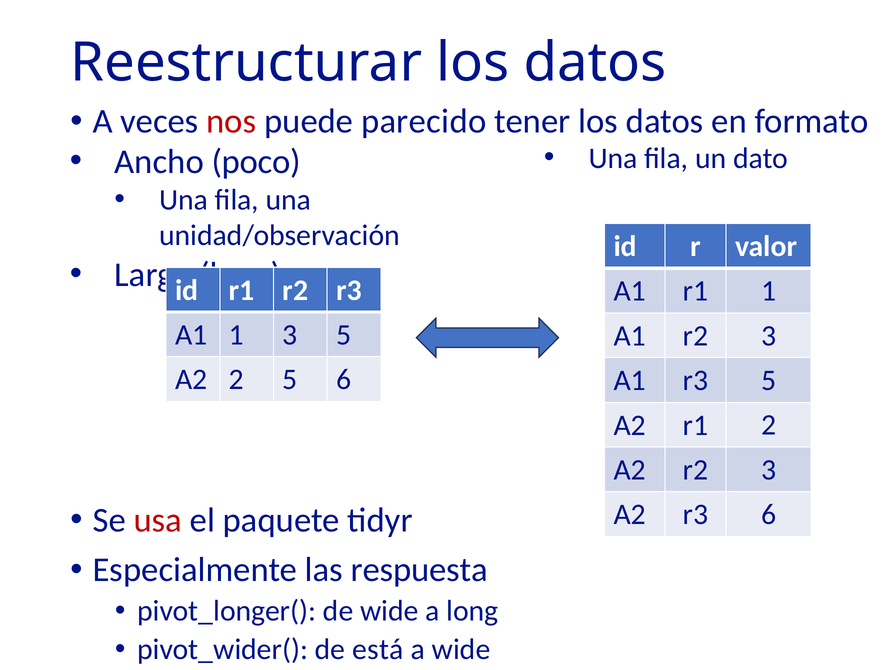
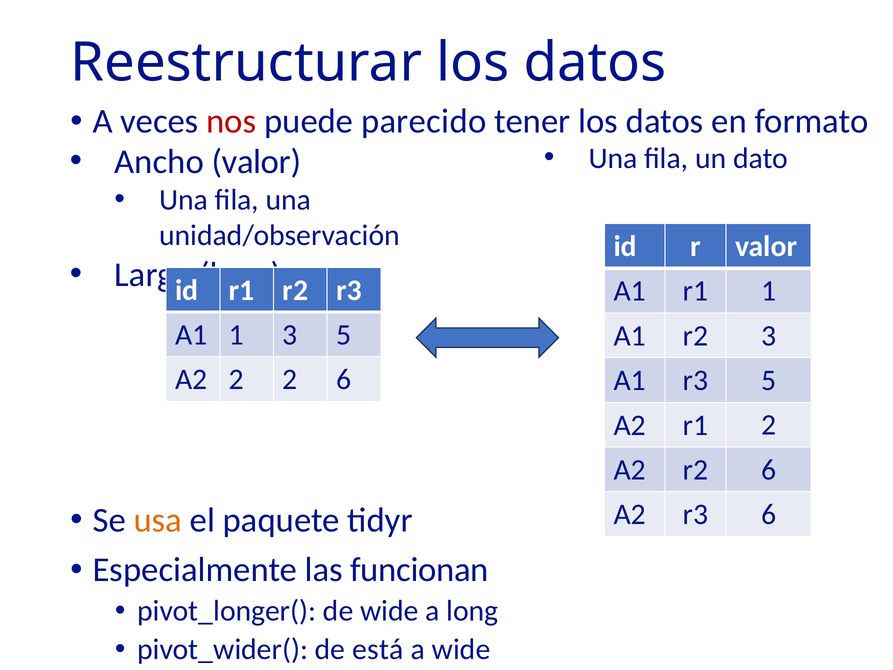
Ancho poco: poco -> valor (256, 161)
2 5: 5 -> 2 (290, 379)
A2 r2 3: 3 -> 6 (769, 470)
usa colour: red -> orange (158, 520)
respuesta: respuesta -> funcionan (419, 570)
